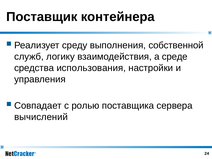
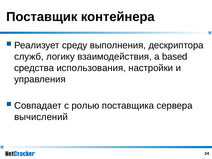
собственной: собственной -> дескриптора (176, 45)
среде: среде -> based (175, 57)
